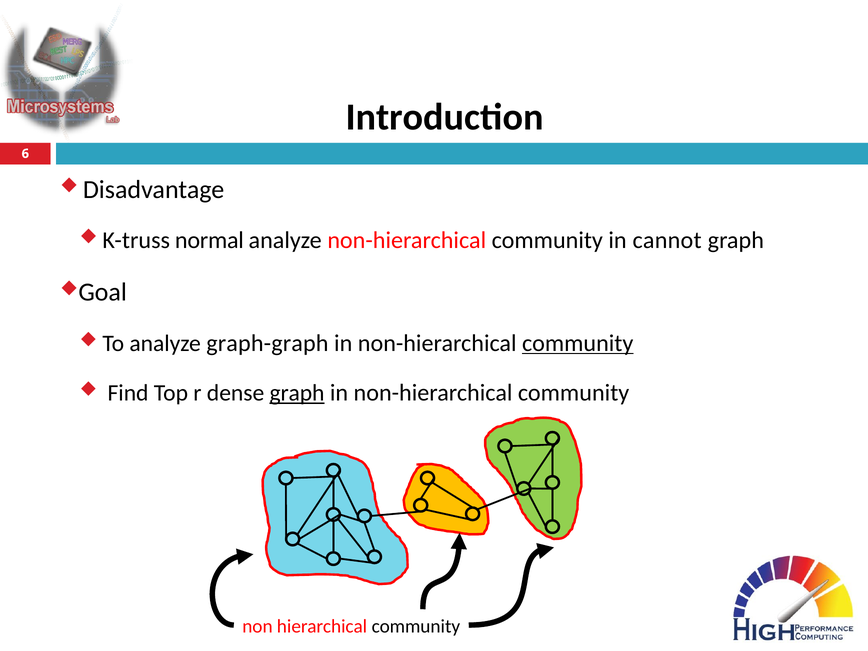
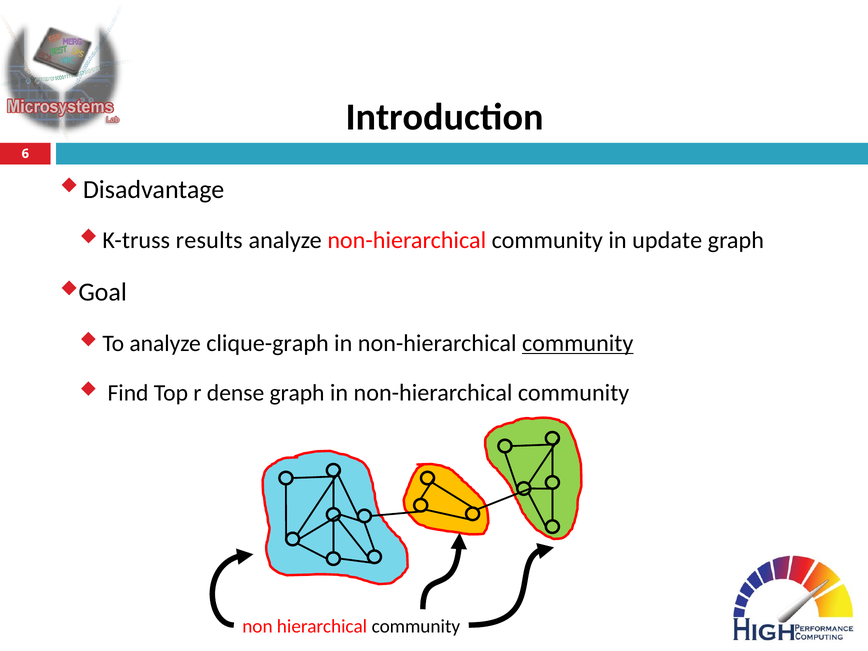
normal: normal -> results (209, 240)
cannot: cannot -> update (667, 240)
graph-graph: graph-graph -> clique-graph (268, 343)
graph underline: present -> none (297, 393)
